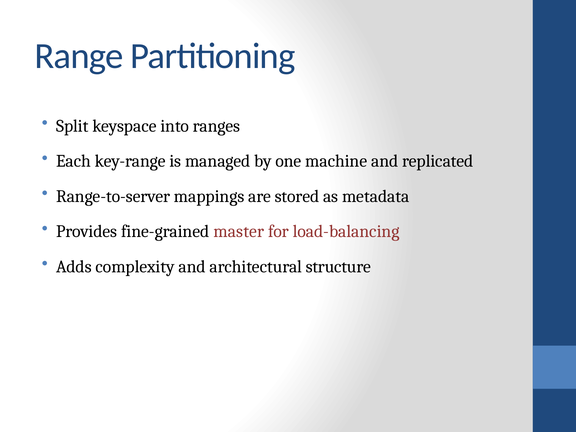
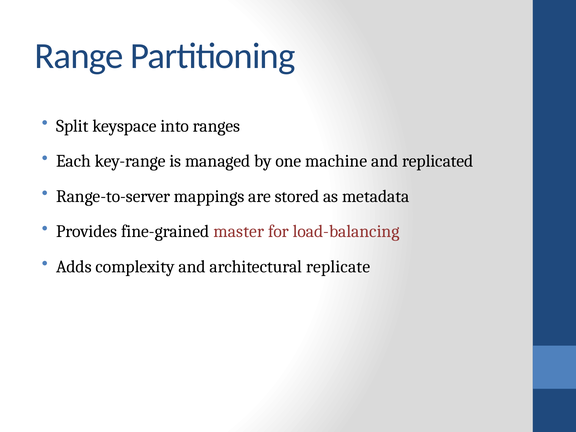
structure: structure -> replicate (338, 267)
